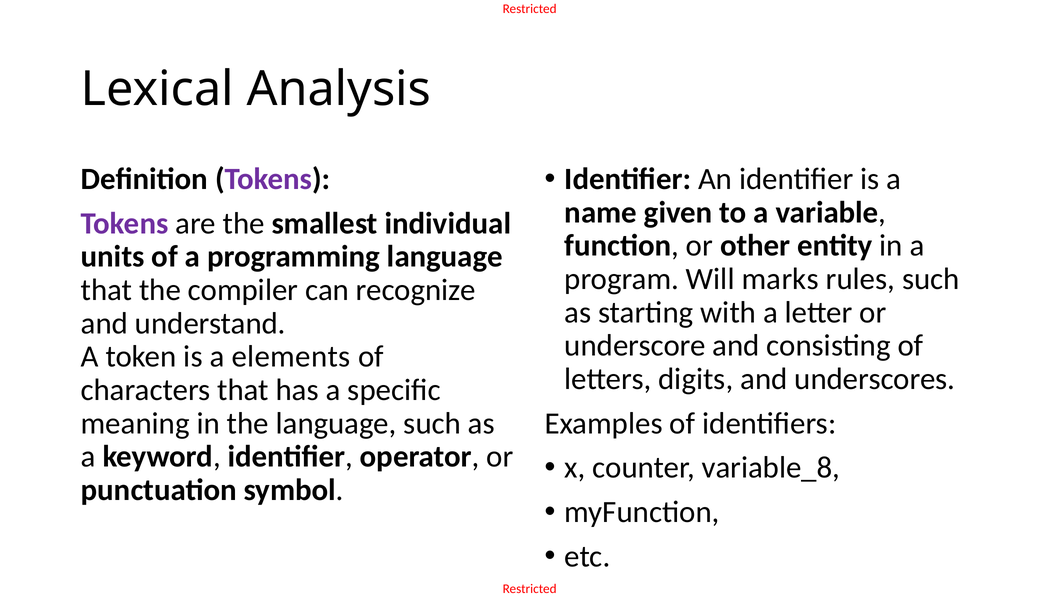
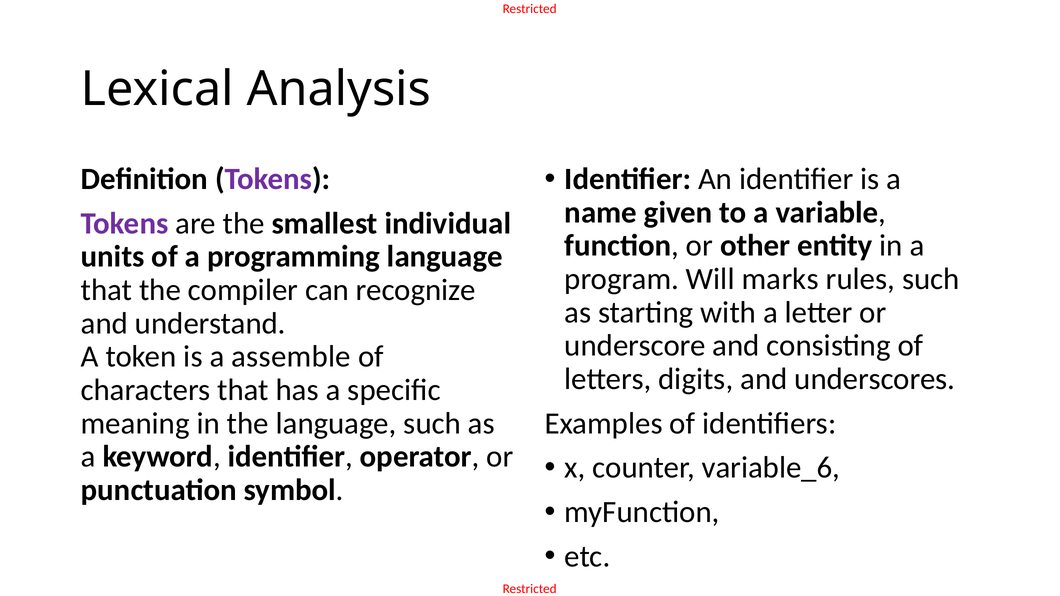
elements: elements -> assemble (291, 357)
variable_8: variable_8 -> variable_6 (771, 468)
